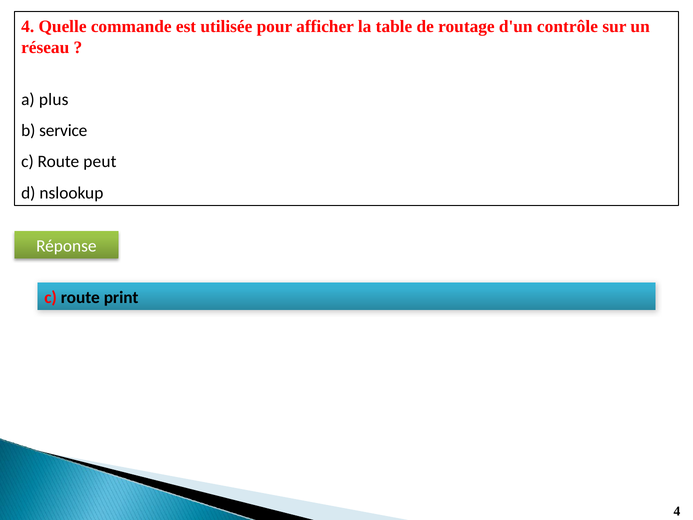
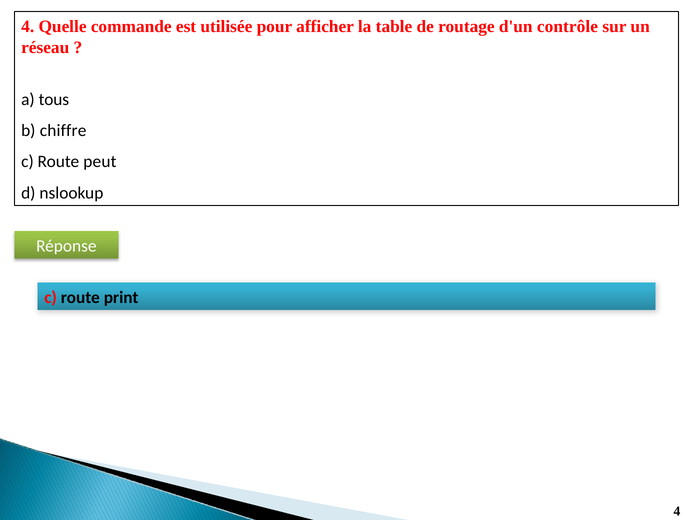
plus: plus -> tous (54, 99)
service: service -> chiffre (63, 130)
